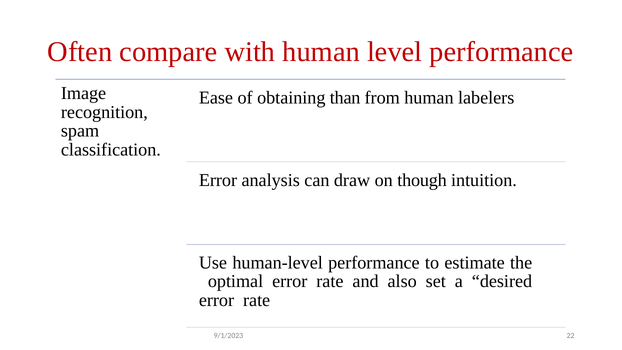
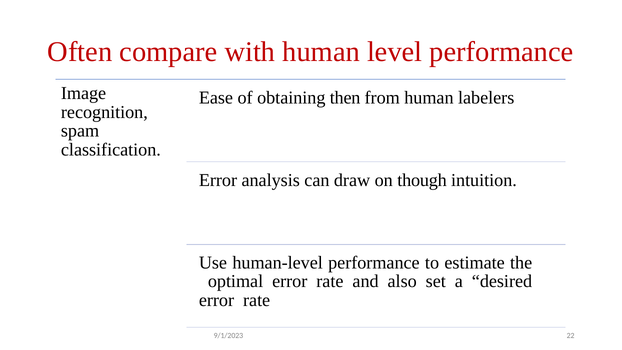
than: than -> then (345, 97)
